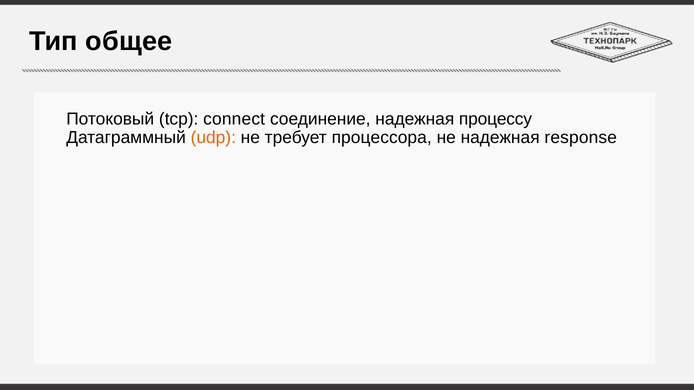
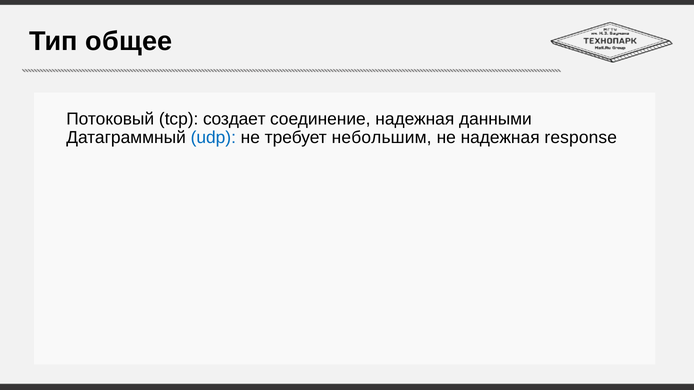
connect: connect -> создает (234, 119)
процессу: процессу -> данными (495, 119)
udp colour: orange -> blue (213, 138)
процессора: процессора -> небольшим (382, 138)
